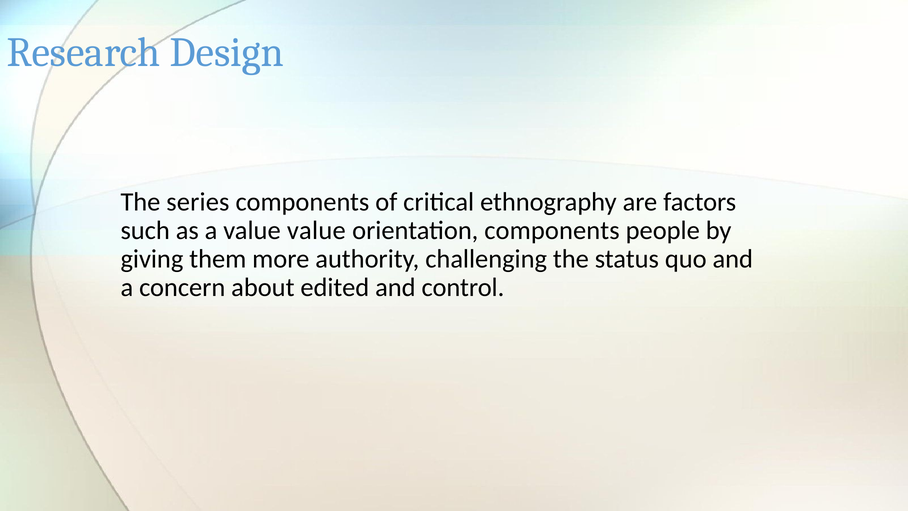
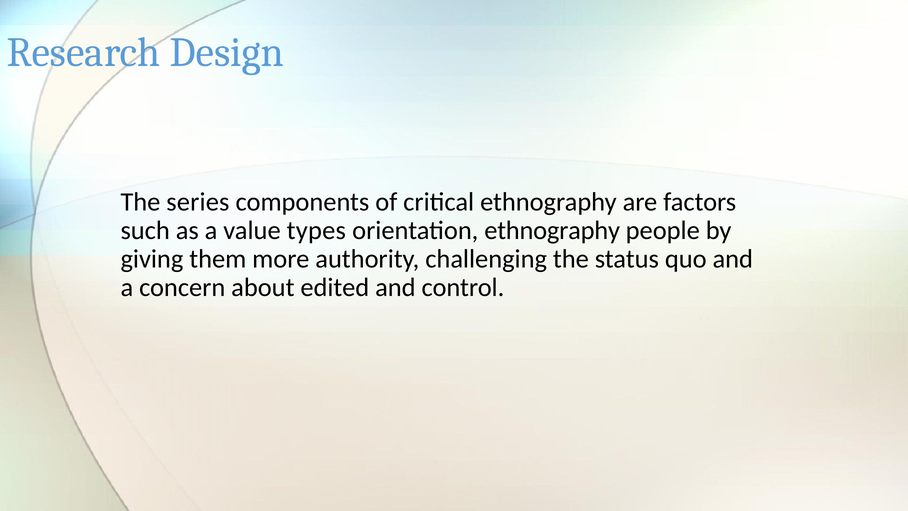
value value: value -> types (316, 230)
orientation components: components -> ethnography (552, 230)
